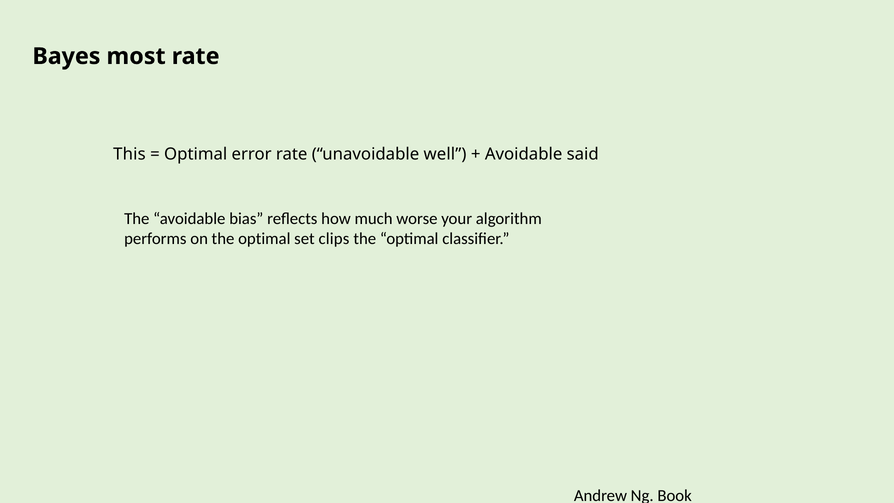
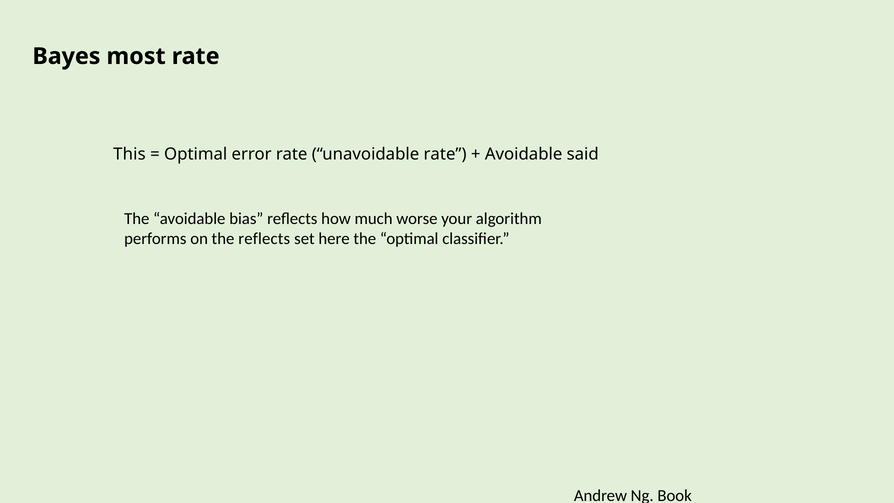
unavoidable well: well -> rate (445, 154)
on the optimal: optimal -> reflects (264, 239)
clips: clips -> here (334, 239)
